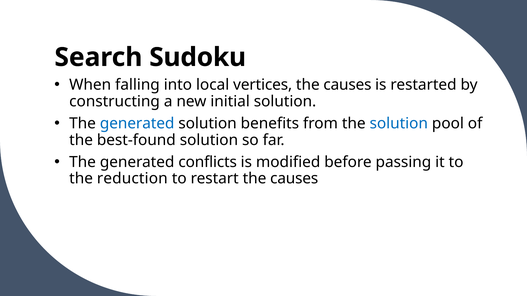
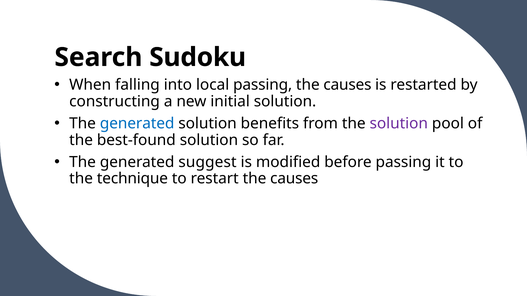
local vertices: vertices -> passing (263, 85)
solution colour: blue -> purple (399, 124)
conflicts: conflicts -> suggest (207, 162)
reduction: reduction -> technique (132, 179)
